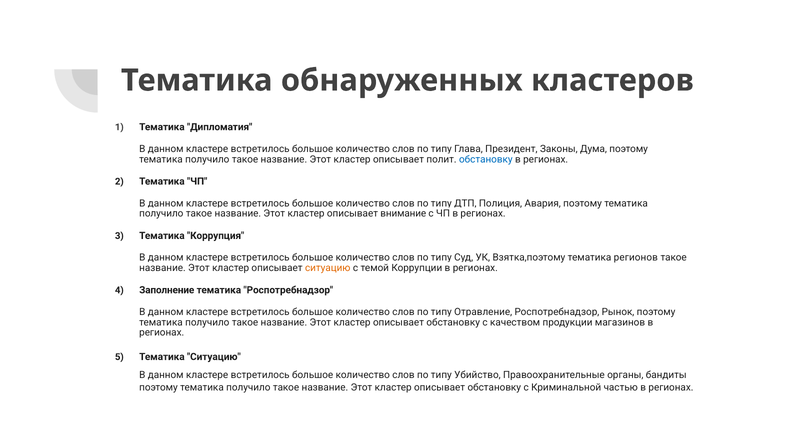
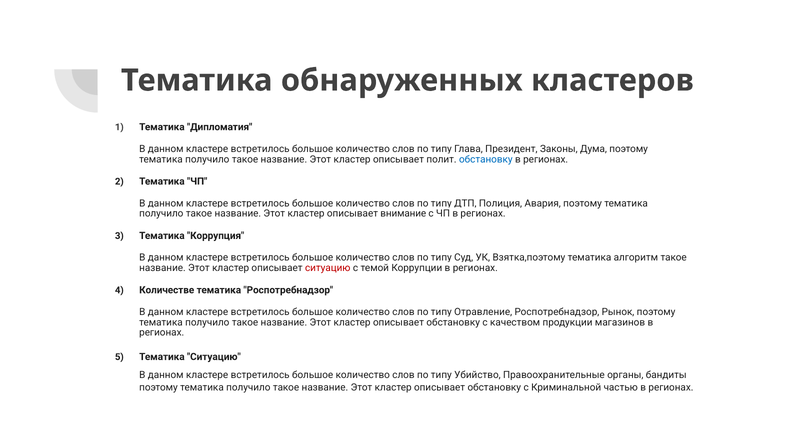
регионов: регионов -> алгоритм (636, 258)
ситуацию colour: orange -> red (328, 268)
Заполнение: Заполнение -> Количестве (167, 290)
